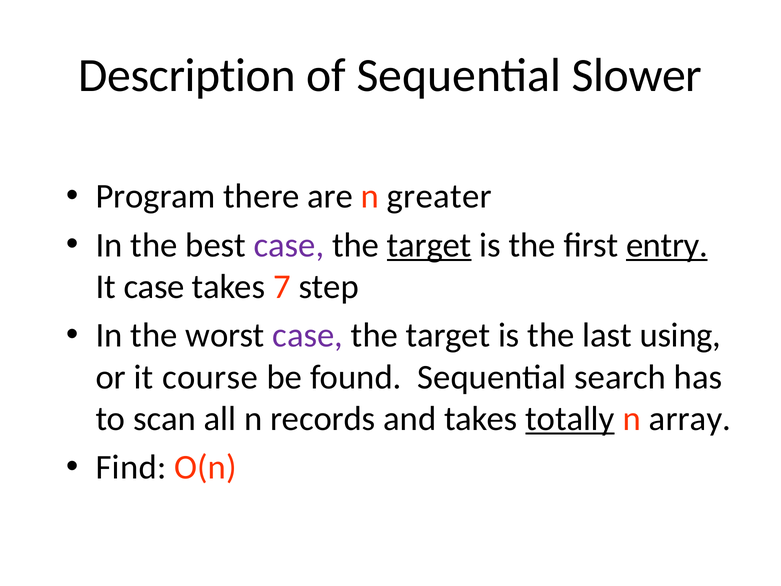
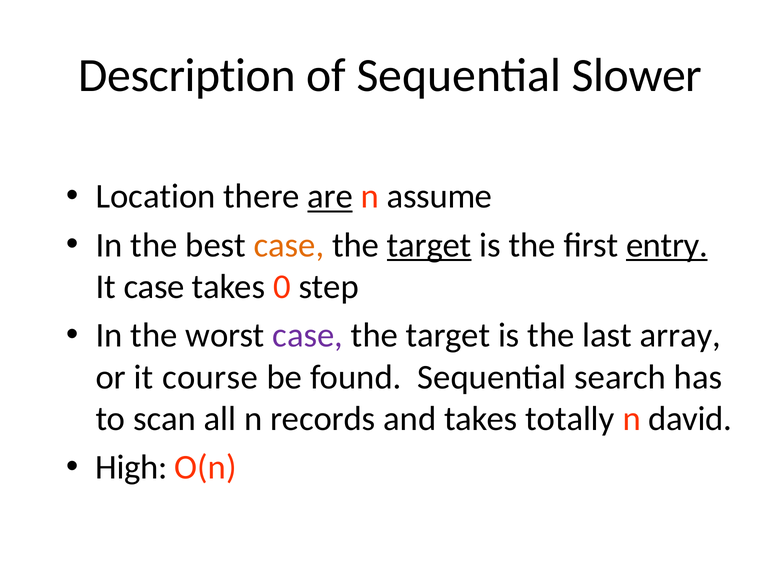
Program: Program -> Location (156, 196)
are underline: none -> present (330, 196)
greater: greater -> assume (440, 196)
case colour: purple -> orange (289, 245)
7: 7 -> 0 (282, 287)
using: using -> array (680, 335)
totally underline: present -> none (570, 419)
array: array -> david (690, 419)
Find: Find -> High (131, 467)
